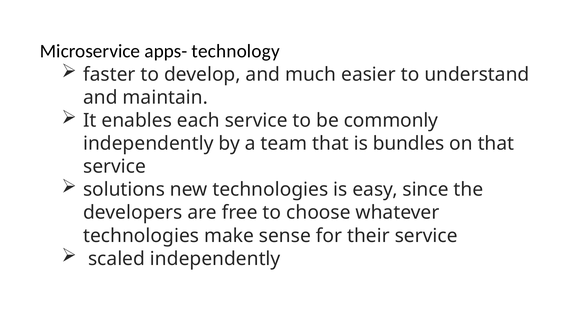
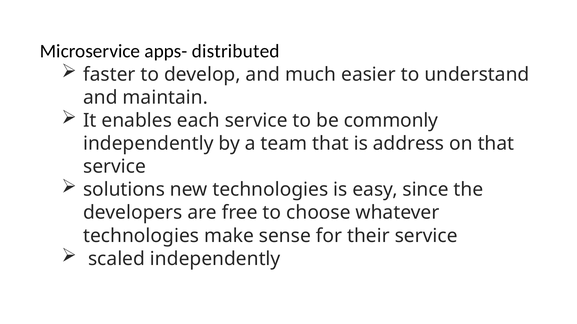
technology: technology -> distributed (236, 51)
bundles: bundles -> address (409, 144)
